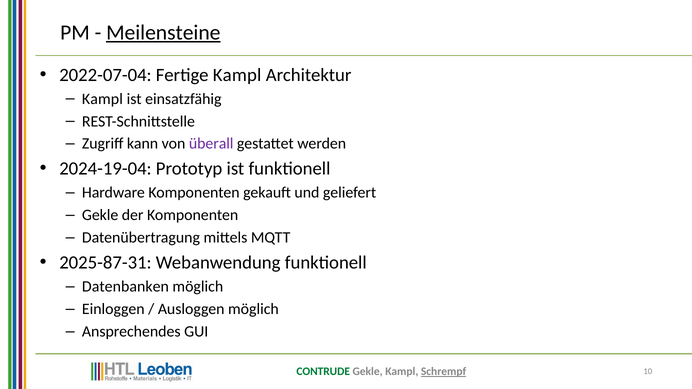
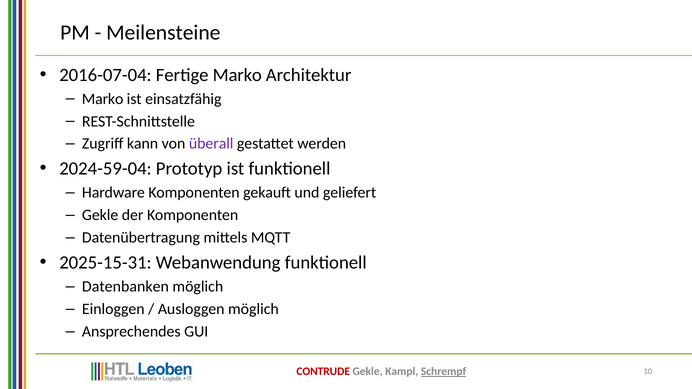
Meilensteine underline: present -> none (163, 33)
2022-07-04: 2022-07-04 -> 2016-07-04 (105, 75)
Fertige Kampl: Kampl -> Marko (237, 75)
Kampl: Kampl -> Marko (103, 99)
2024-19-04: 2024-19-04 -> 2024-59-04 (105, 169)
2025-87-31: 2025-87-31 -> 2025-15-31 (105, 263)
CONTRUDE colour: green -> red (323, 372)
